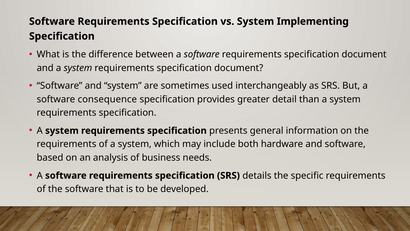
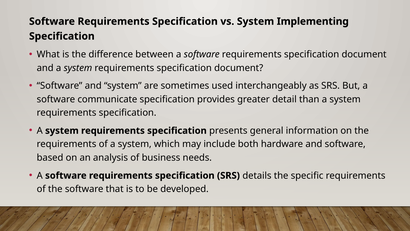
consequence: consequence -> communicate (107, 99)
